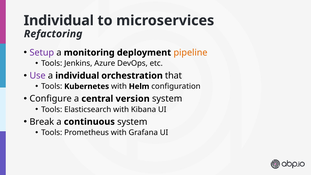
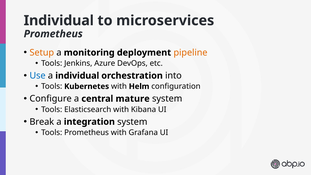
Refactoring: Refactoring -> Prometheus (53, 34)
Setup colour: purple -> orange (42, 53)
Use colour: purple -> blue (38, 76)
that: that -> into (173, 76)
version: version -> mature (133, 99)
continuous: continuous -> integration (89, 122)
